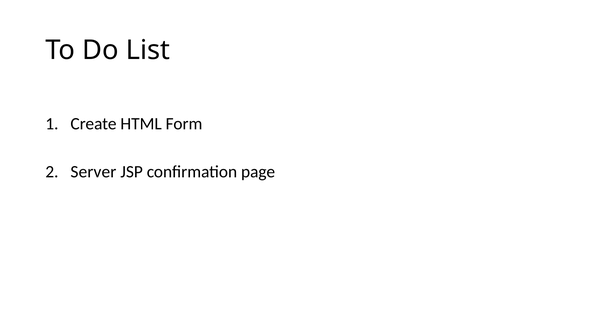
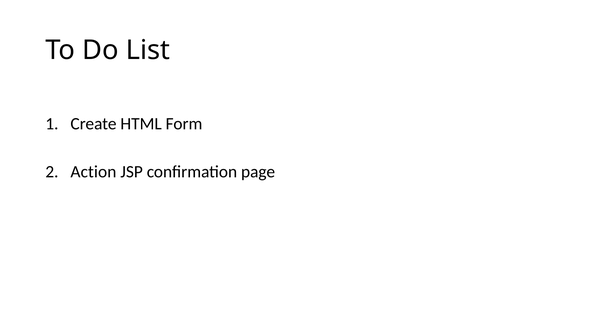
Server: Server -> Action (93, 172)
